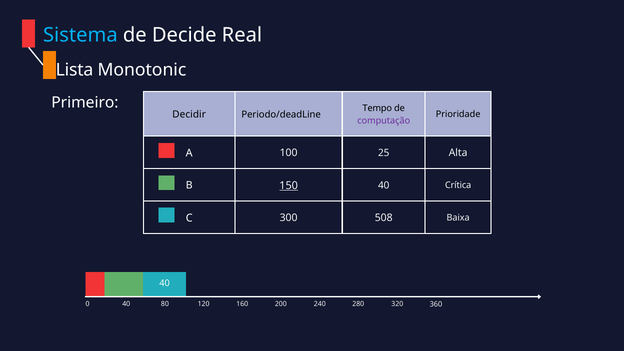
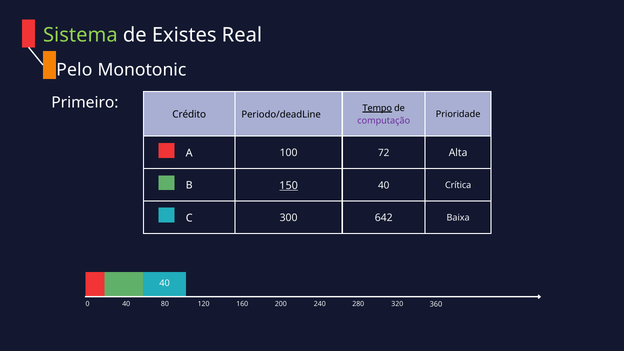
Sistema colour: light blue -> light green (80, 35)
Decide: Decide -> Existes (184, 35)
Lista: Lista -> Pelo (74, 70)
Tempo underline: none -> present (377, 108)
Decidir: Decidir -> Crédito (189, 115)
25: 25 -> 72 (384, 153)
508: 508 -> 642 (384, 218)
